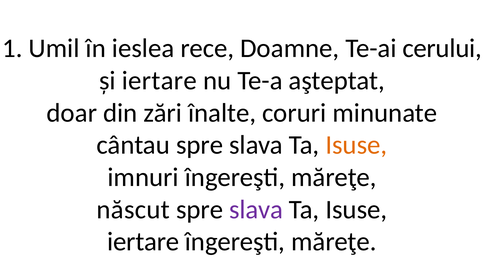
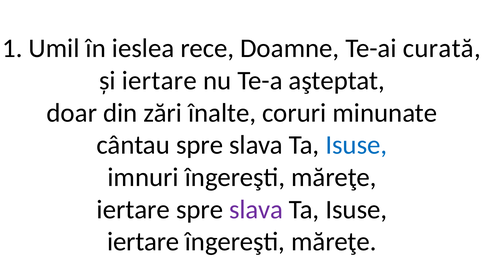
cerului: cerului -> curată (442, 48)
Isuse colour: orange -> blue (356, 145)
născut: născut -> iertare (133, 210)
